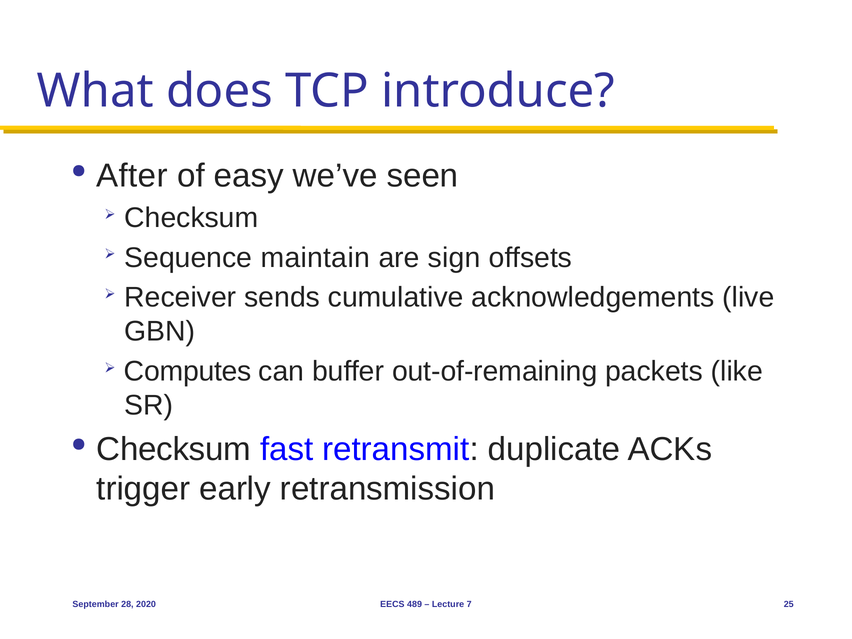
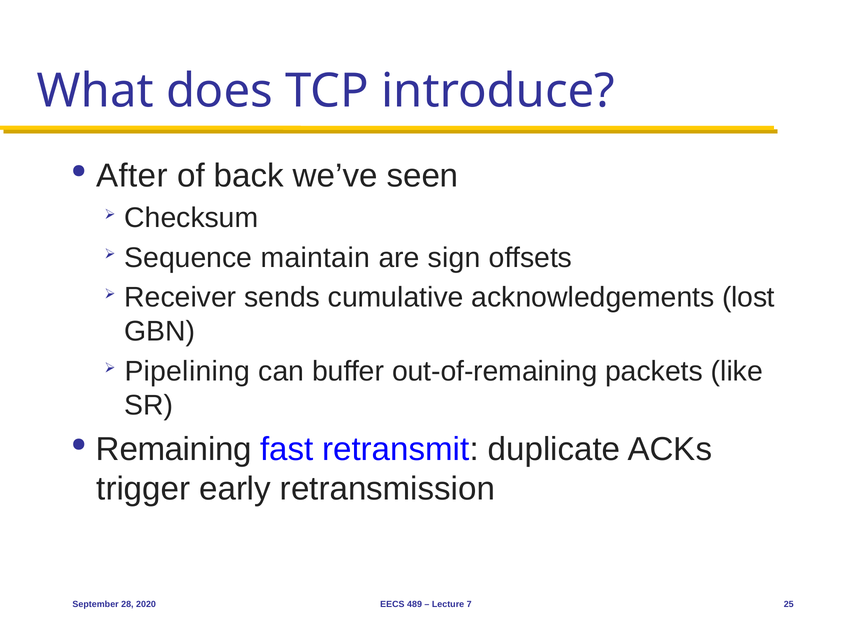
easy: easy -> back (249, 176)
live: live -> lost (749, 297)
Computes: Computes -> Pipelining (187, 371)
Checksum: Checksum -> Remaining (174, 449)
